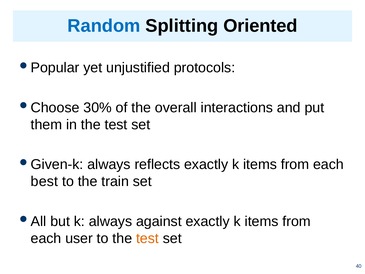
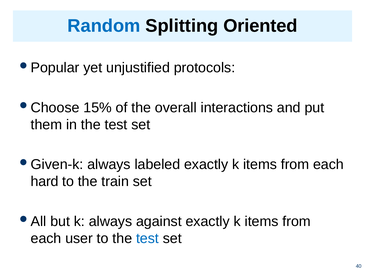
30%: 30% -> 15% (98, 108)
reflects: reflects -> labeled (157, 164)
best: best -> hard (44, 181)
test colour: orange -> blue (147, 238)
